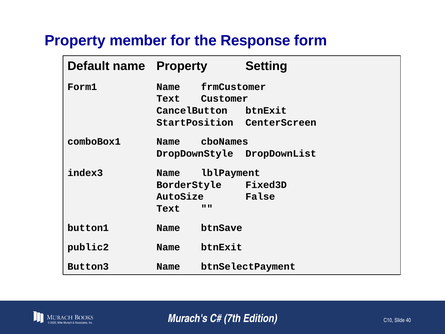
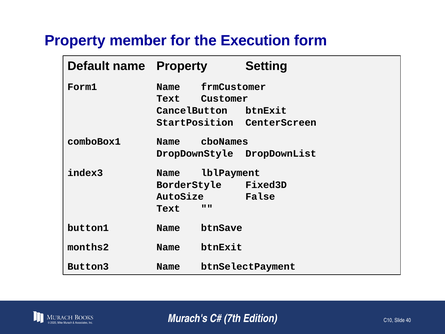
Response: Response -> Execution (255, 40)
public2: public2 -> months2 (88, 247)
